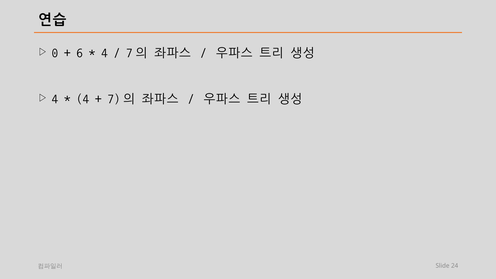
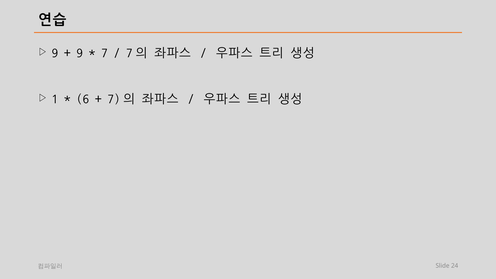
0: 0 -> 9 (55, 53)
6: 6 -> 9 (80, 53)
4: 4 -> 7 (104, 53)
4: 4 -> 1 (55, 99)
4: 4 -> 6 (83, 99)
